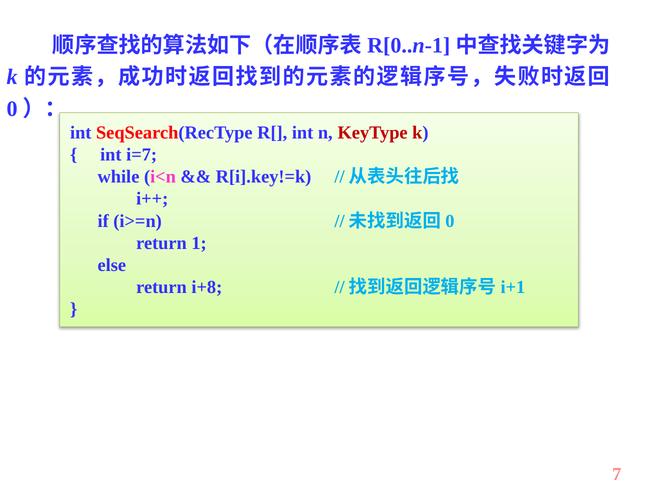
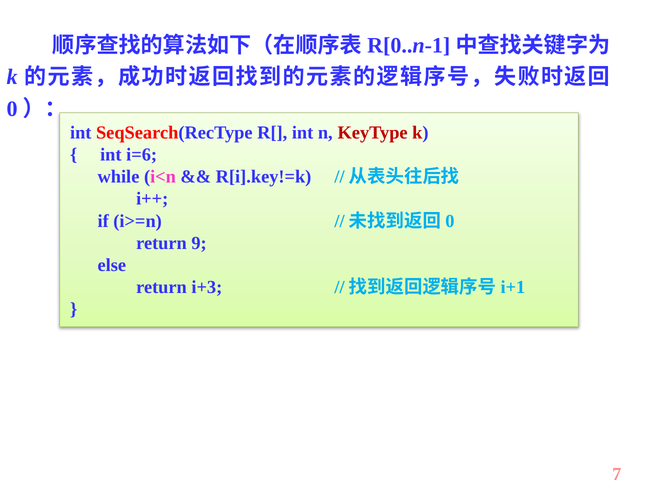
i=7: i=7 -> i=6 (142, 155)
1: 1 -> 9 (199, 243)
i+8: i+8 -> i+3 (207, 287)
